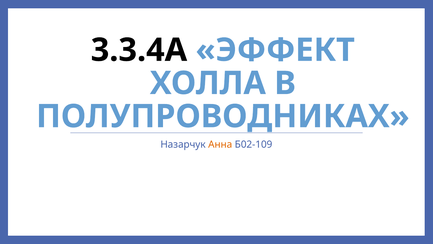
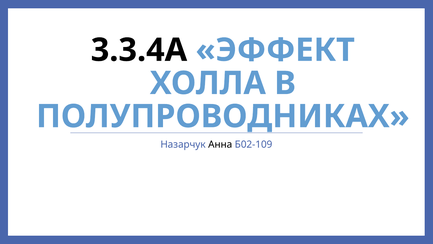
Анна colour: orange -> black (220, 144)
